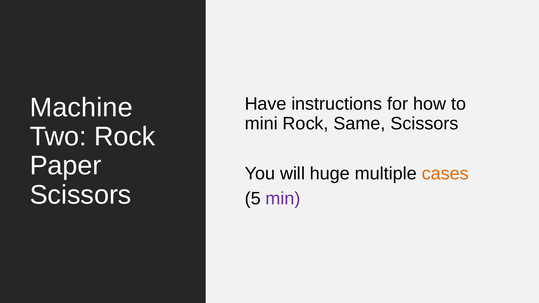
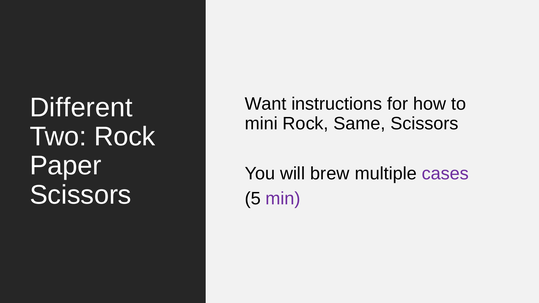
Machine: Machine -> Different (81, 108)
Have: Have -> Want (266, 104)
huge: huge -> brew (330, 174)
cases colour: orange -> purple (445, 174)
